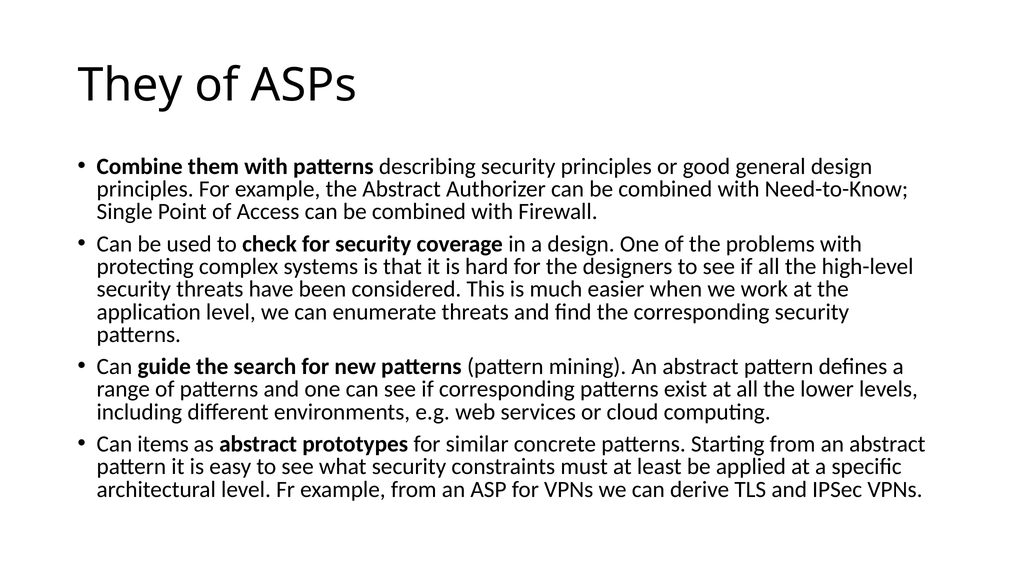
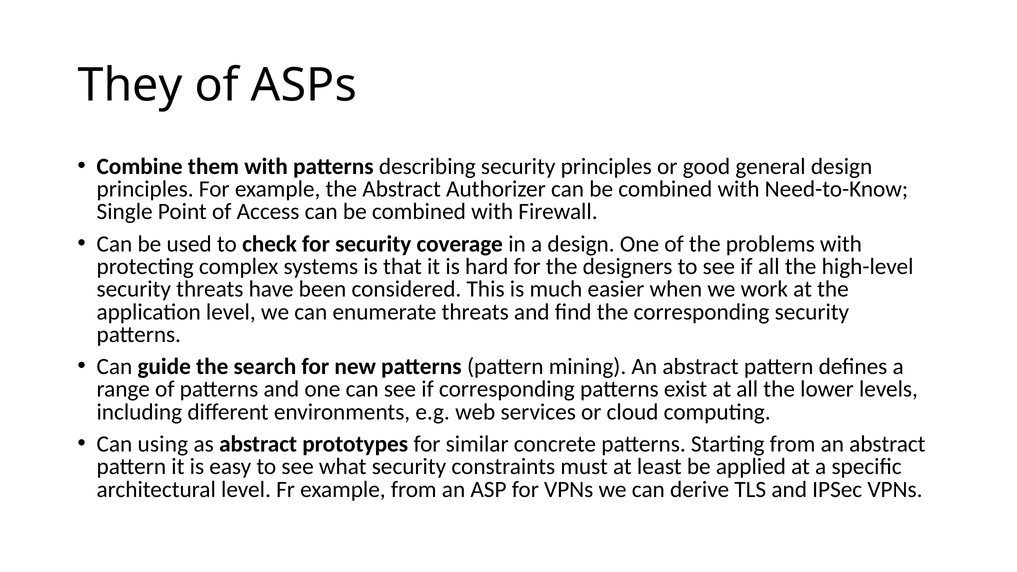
items: items -> using (163, 444)
